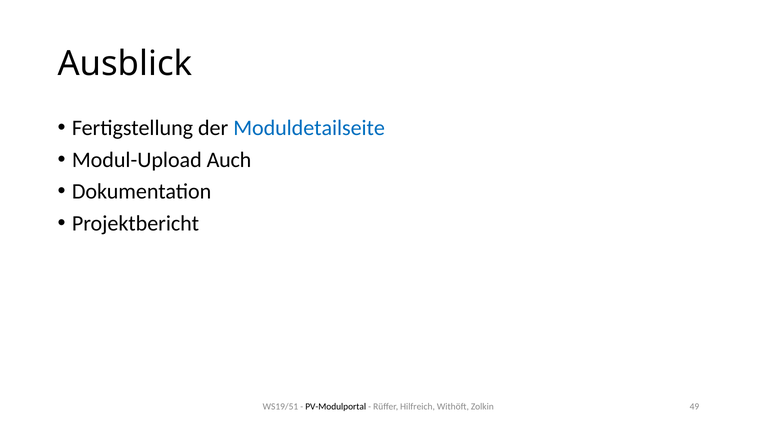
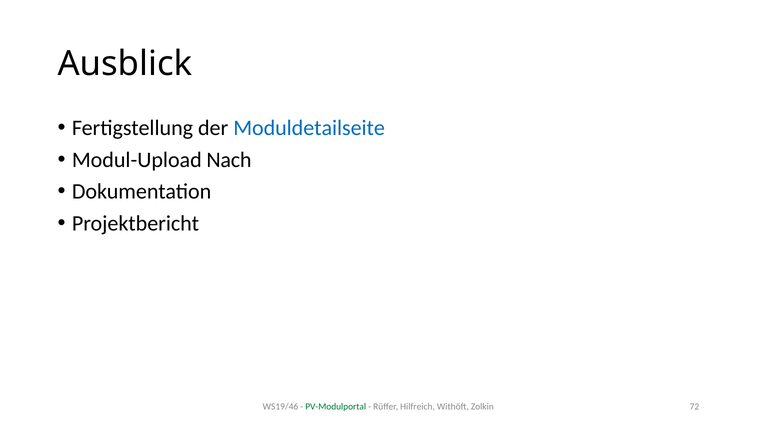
Auch: Auch -> Nach (229, 160)
WS19/51: WS19/51 -> WS19/46 (280, 407)
PV-Modulportal colour: black -> green (336, 407)
49: 49 -> 72 (694, 407)
